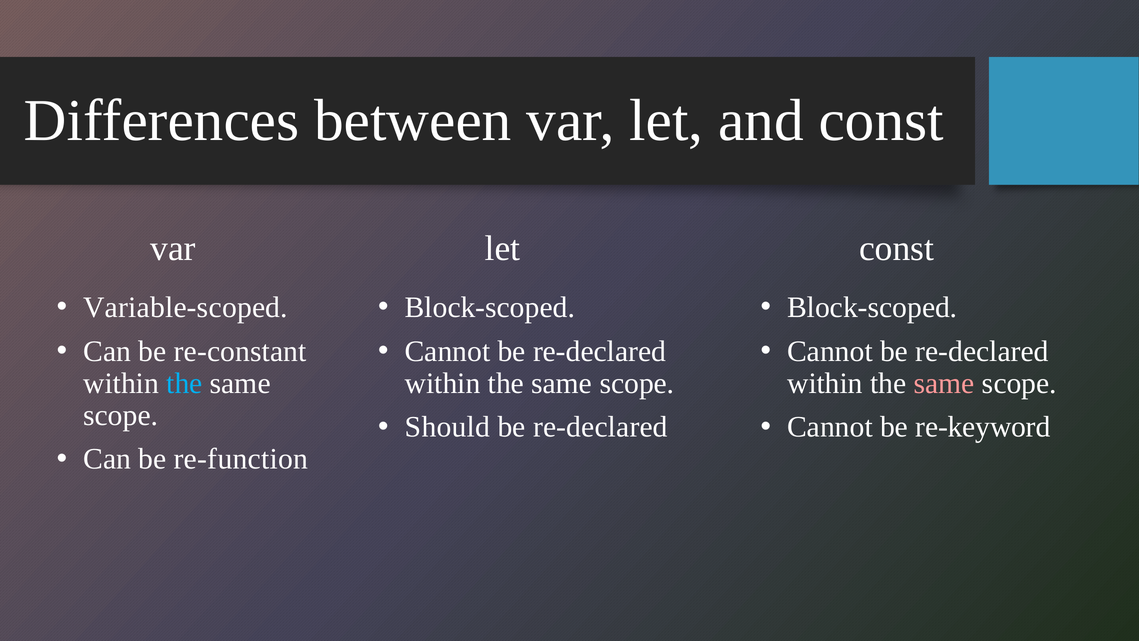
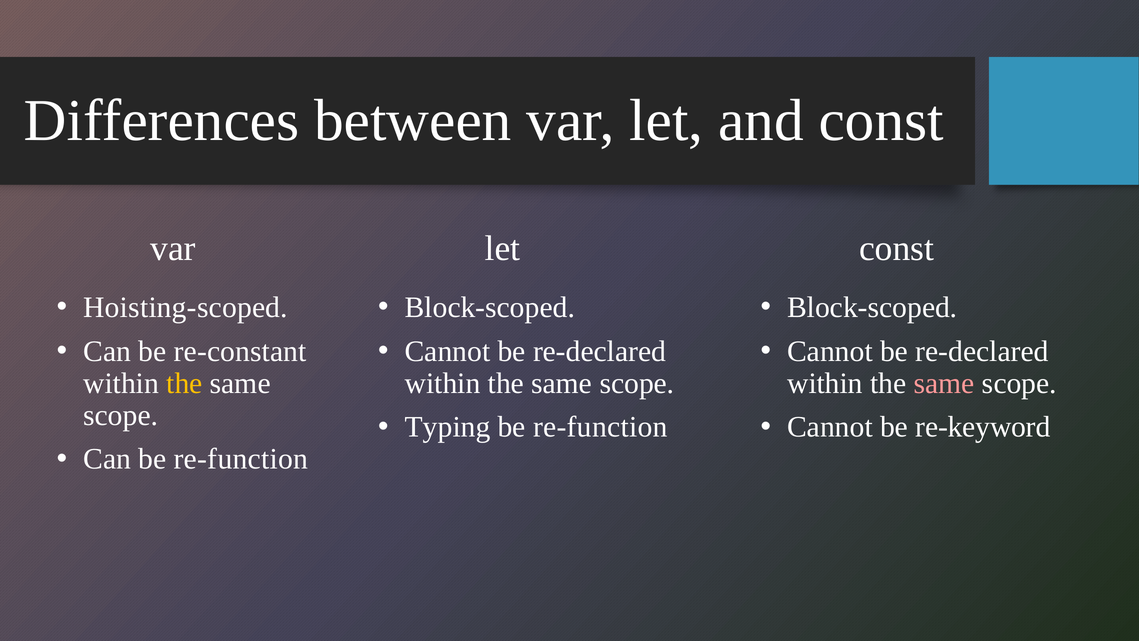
Variable-scoped: Variable-scoped -> Hoisting-scoped (186, 307)
the colour: light blue -> yellow (184, 383)
Should: Should -> Typing (448, 427)
re-declared: re-declared -> re-function (600, 427)
